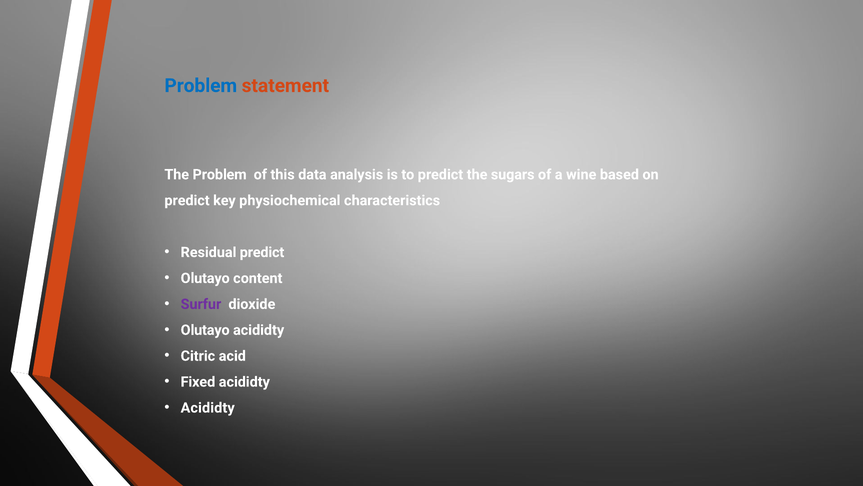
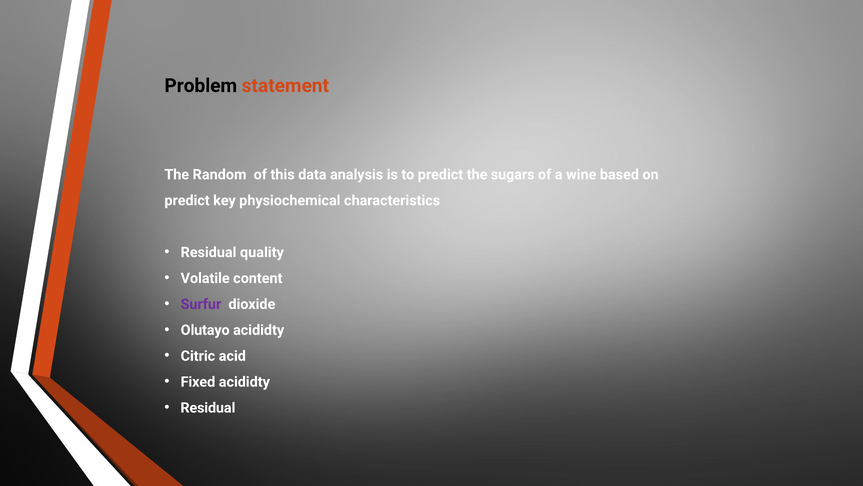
Problem colour: blue -> black (201, 86)
The Problem: Problem -> Random (220, 174)
Residual predict: predict -> quality (262, 252)
Olutayo: Olutayo -> Volatile (205, 278)
Acididty: Acididty -> Residual (208, 407)
